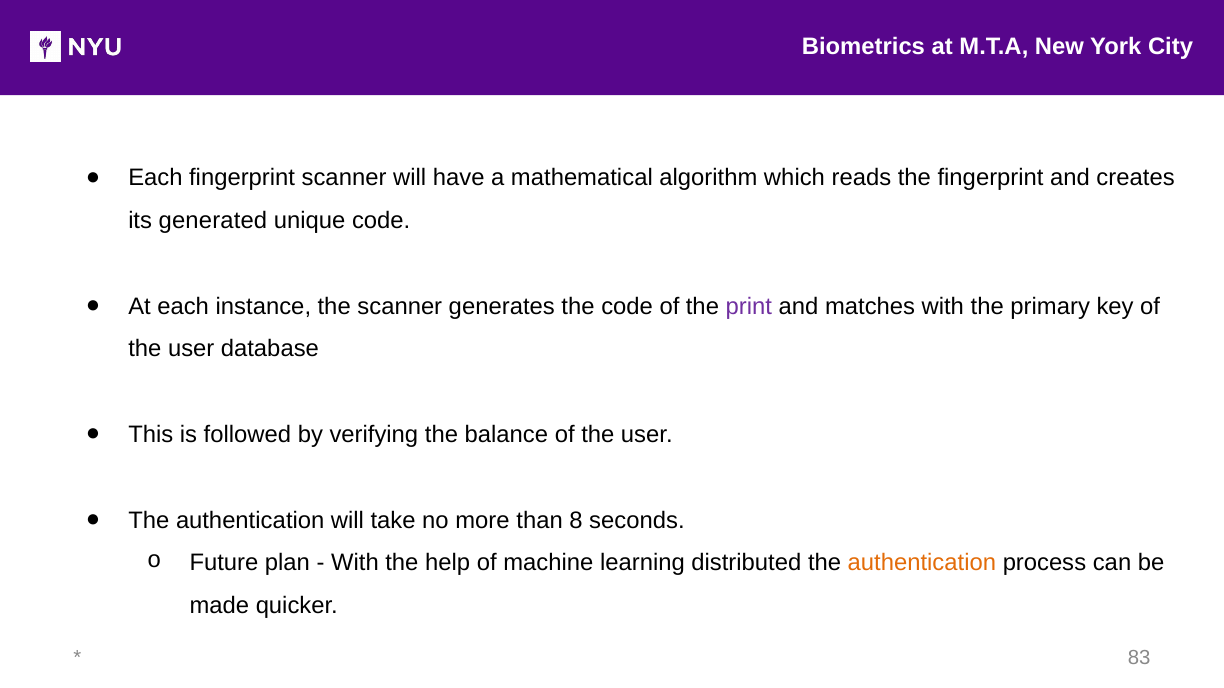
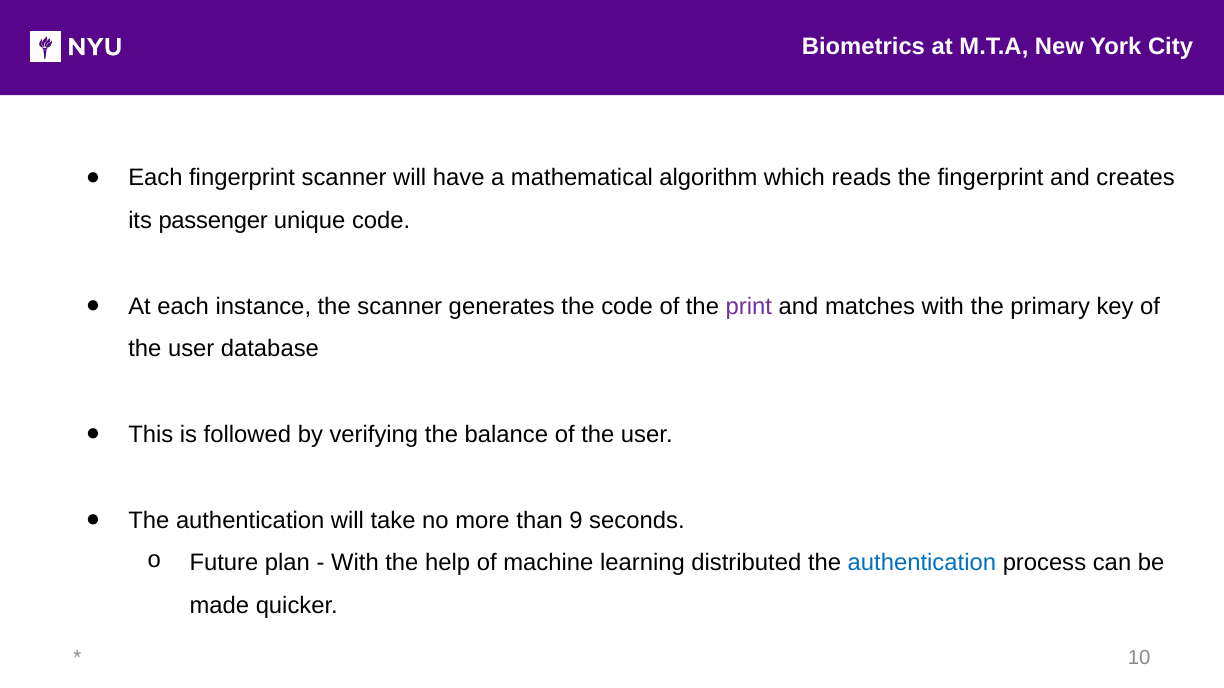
generated: generated -> passenger (213, 221)
8: 8 -> 9 (576, 521)
authentication colour: orange -> blue (922, 564)
83: 83 -> 10 (1139, 658)
